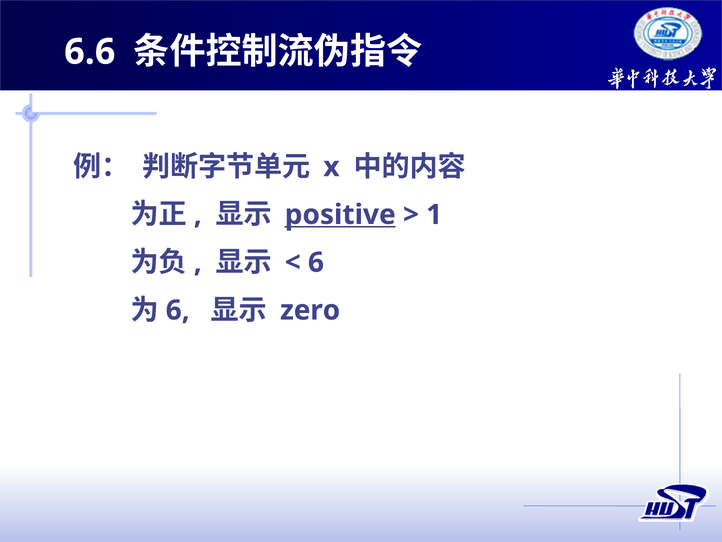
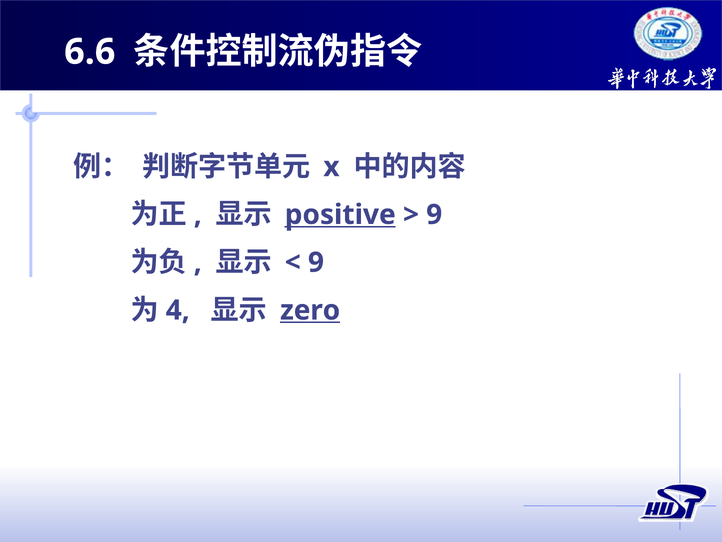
1: 1 -> 9 (434, 214)
6: 6 -> 9 (316, 262)
6: 6 -> 4 (178, 310)
zero underline: none -> present (310, 310)
